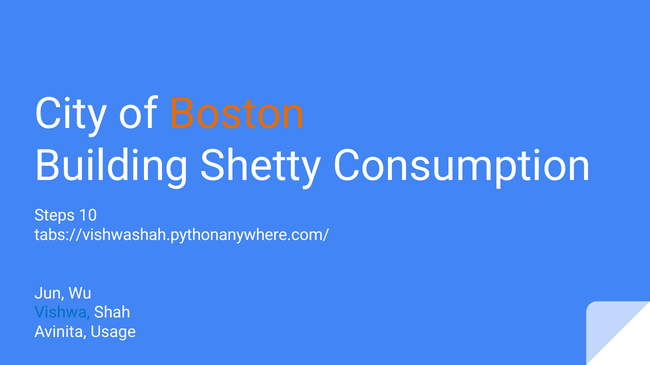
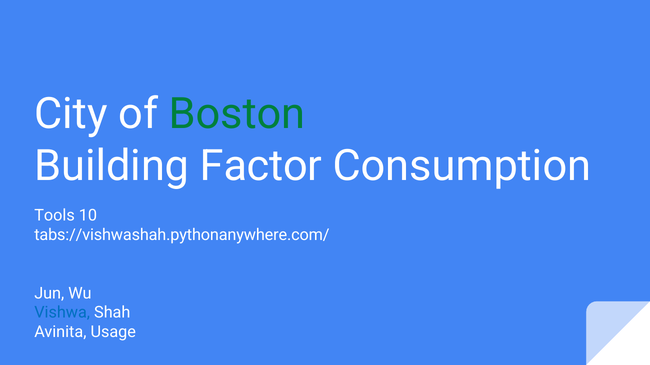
Boston colour: orange -> green (237, 114)
Shetty: Shetty -> Factor (261, 166)
Steps: Steps -> Tools (55, 216)
